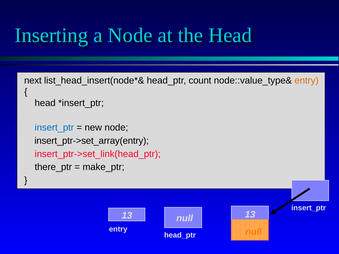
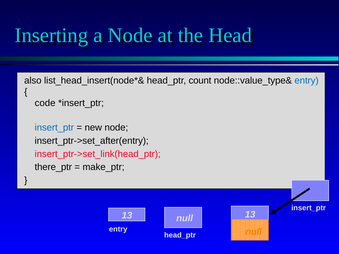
next: next -> also (33, 81)
entry colour: orange -> blue (307, 81)
head: head -> code (45, 103)
insert_ptr->set_array(entry: insert_ptr->set_array(entry -> insert_ptr->set_after(entry (92, 141)
